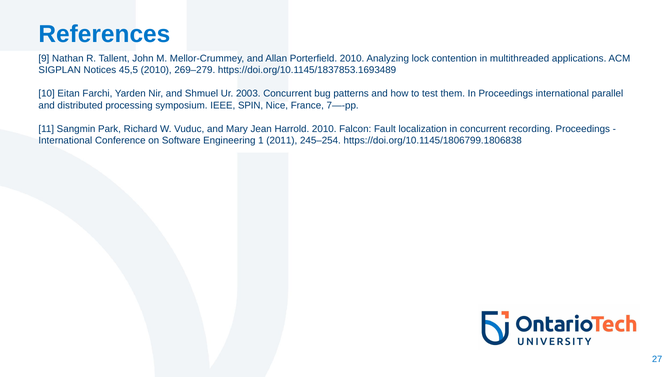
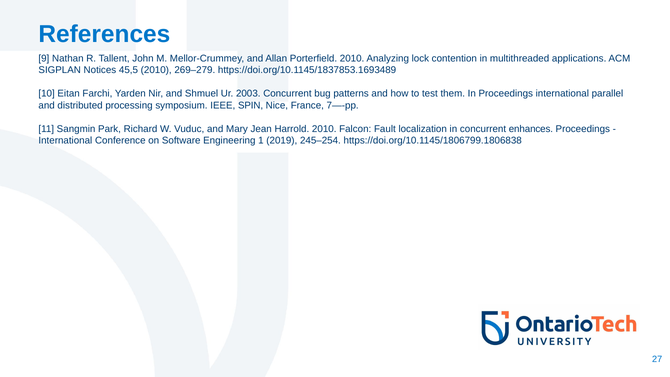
recording: recording -> enhances (531, 129)
2011: 2011 -> 2019 (282, 141)
